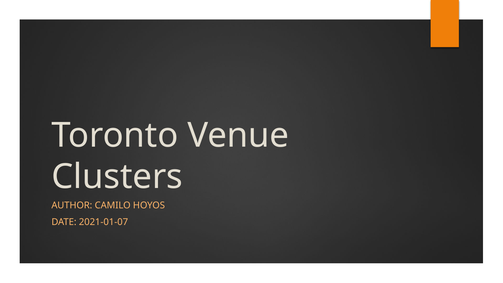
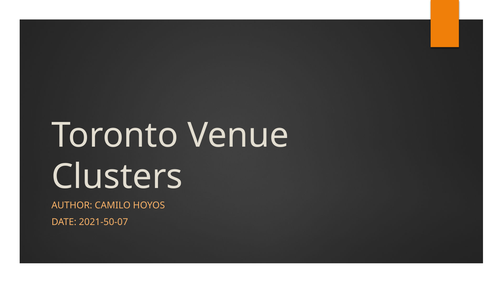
2021-01-07: 2021-01-07 -> 2021-50-07 (103, 222)
